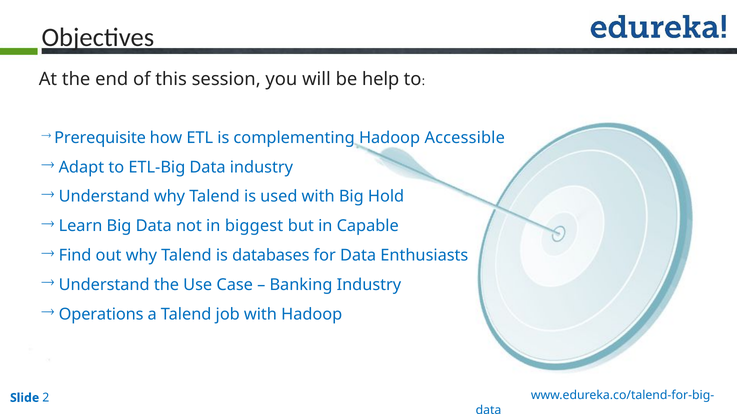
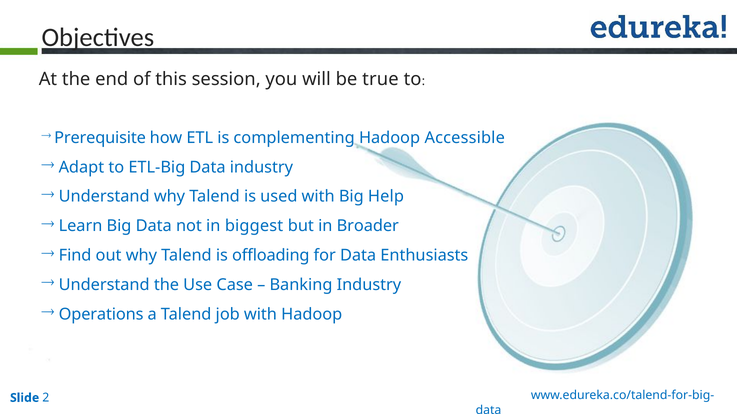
help: help -> true (380, 79)
Hold: Hold -> Help (386, 197)
Capable: Capable -> Broader (368, 226)
databases: databases -> offloading (271, 256)
